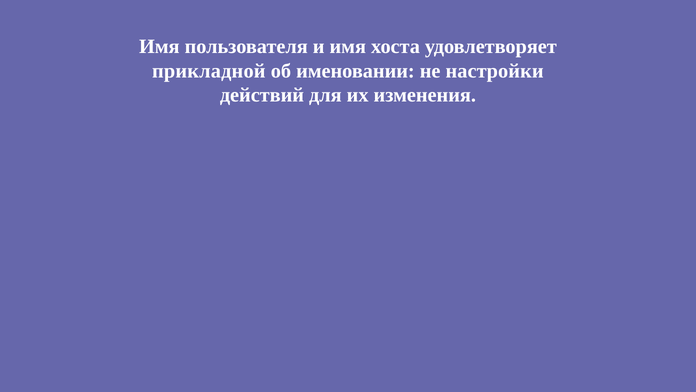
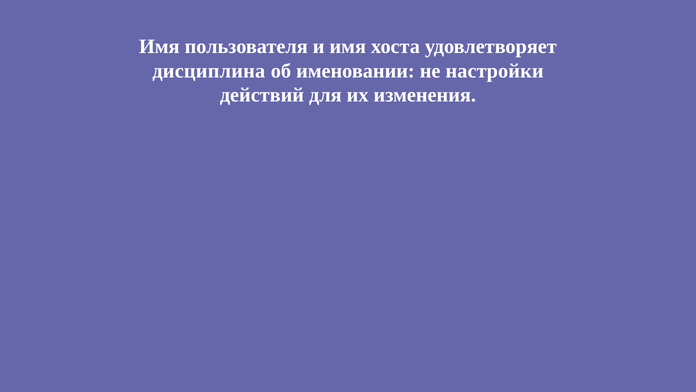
прикладной: прикладной -> дисциплина (209, 71)
